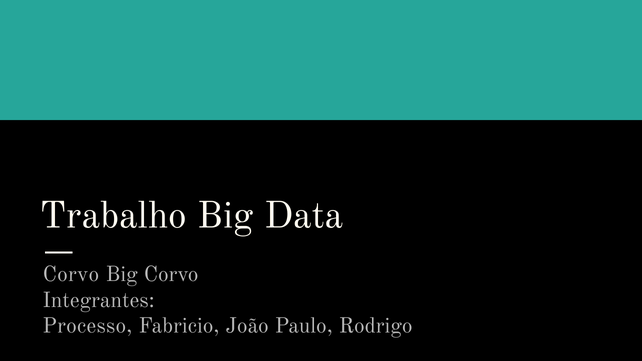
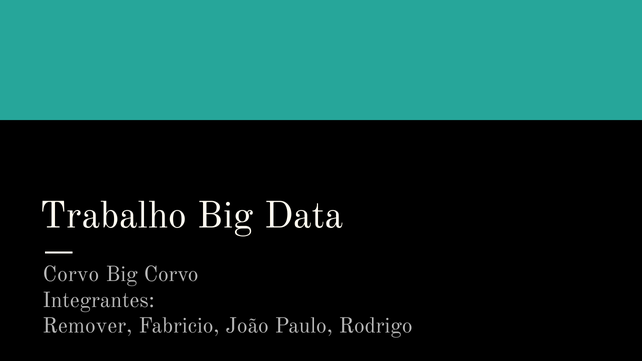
Processo: Processo -> Remover (87, 326)
